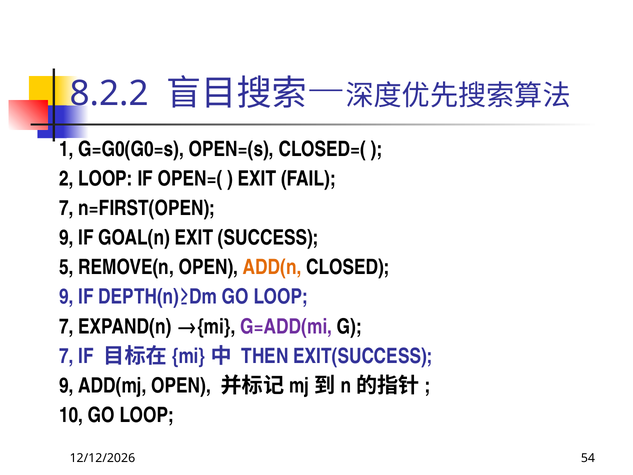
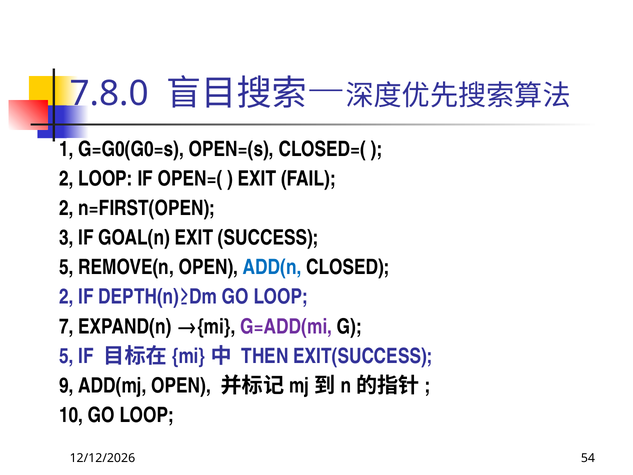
8.2.2: 8.2.2 -> 7.8.0 (109, 94)
7: 7 -> 2 (66, 208)
9: 9 -> 3 (66, 238)
ADD(n colour: orange -> blue (272, 267)
9: 9 -> 2 (66, 297)
7: 7 -> 5 (66, 356)
